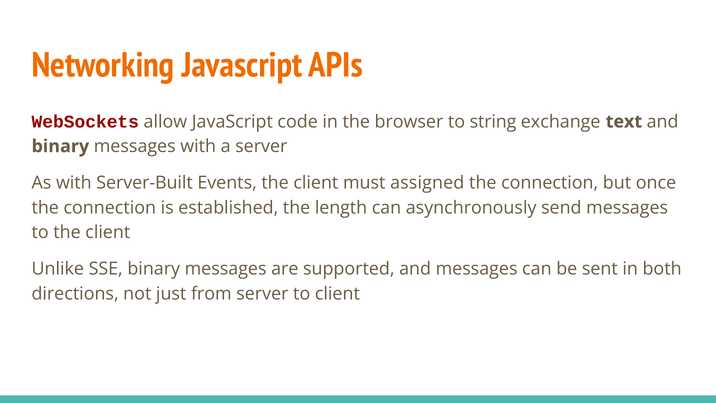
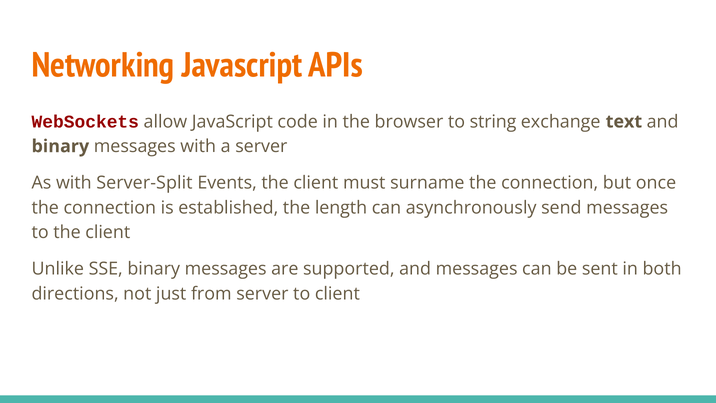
Server-Built: Server-Built -> Server-Split (144, 183)
assigned: assigned -> surname (427, 183)
